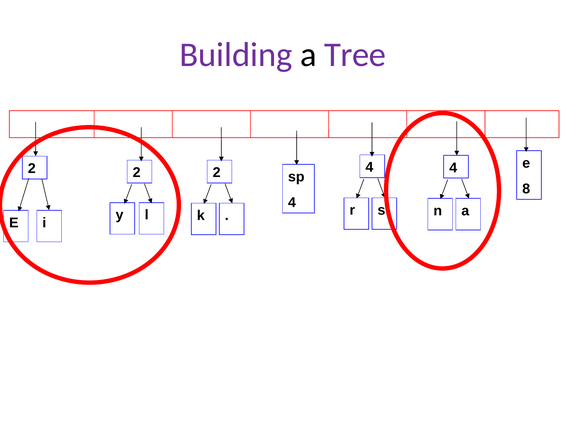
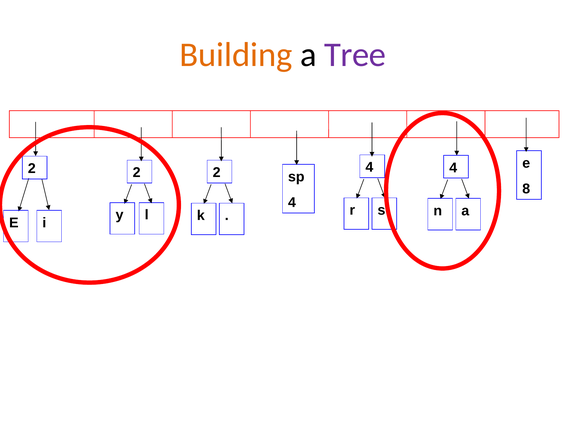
Building colour: purple -> orange (236, 55)
